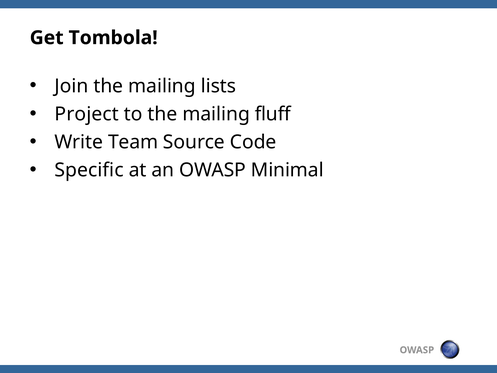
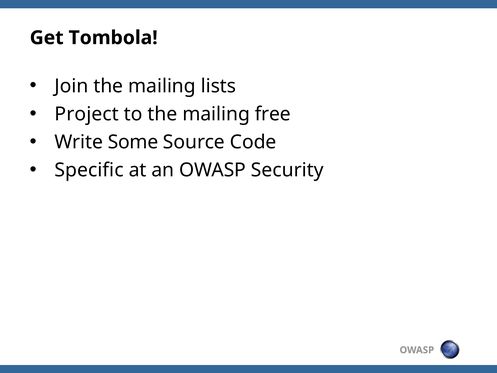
fluff: fluff -> free (273, 114)
Team: Team -> Some (133, 142)
Minimal: Minimal -> Security (287, 170)
